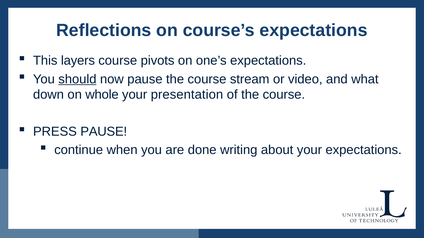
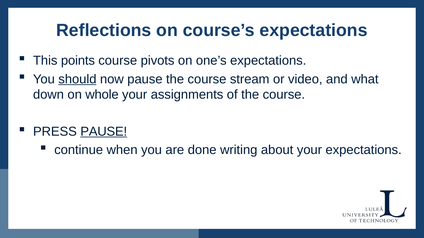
layers: layers -> points (78, 61)
presentation: presentation -> assignments (187, 95)
PAUSE underline: none -> present (104, 132)
